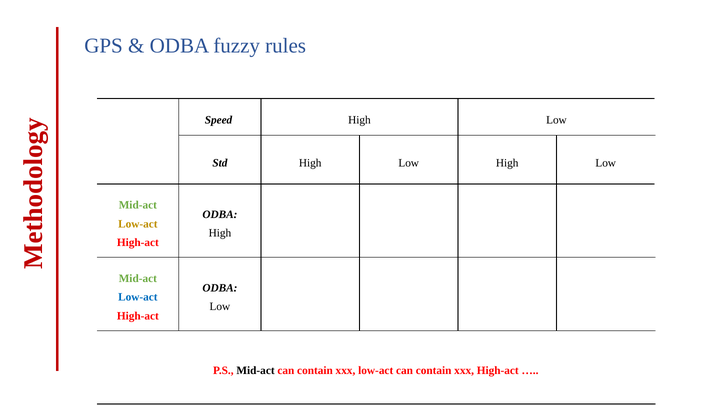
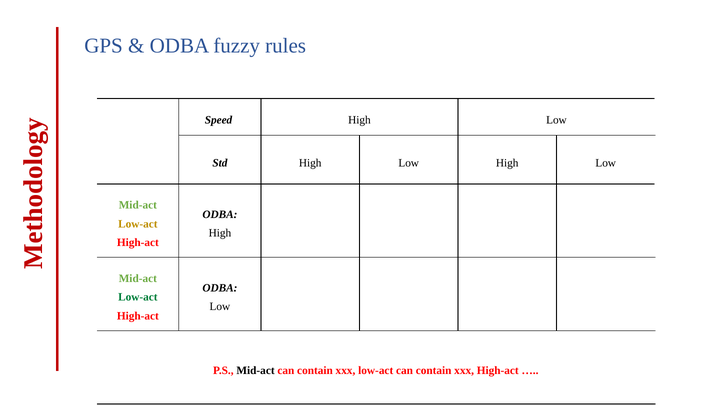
Low-act colour: blue -> green (138, 297)
